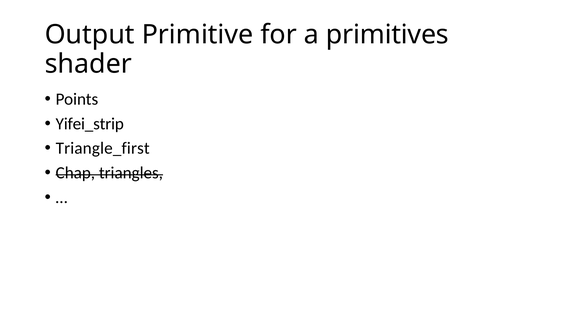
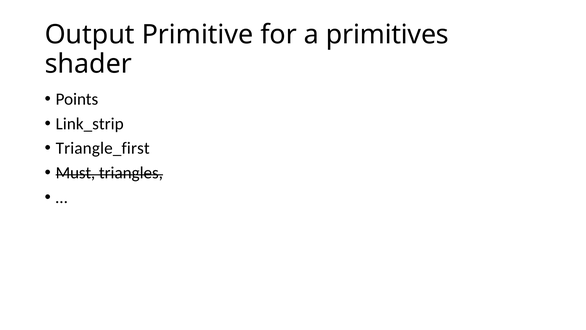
Yifei_strip: Yifei_strip -> Link_strip (90, 124)
Chap: Chap -> Must (75, 173)
